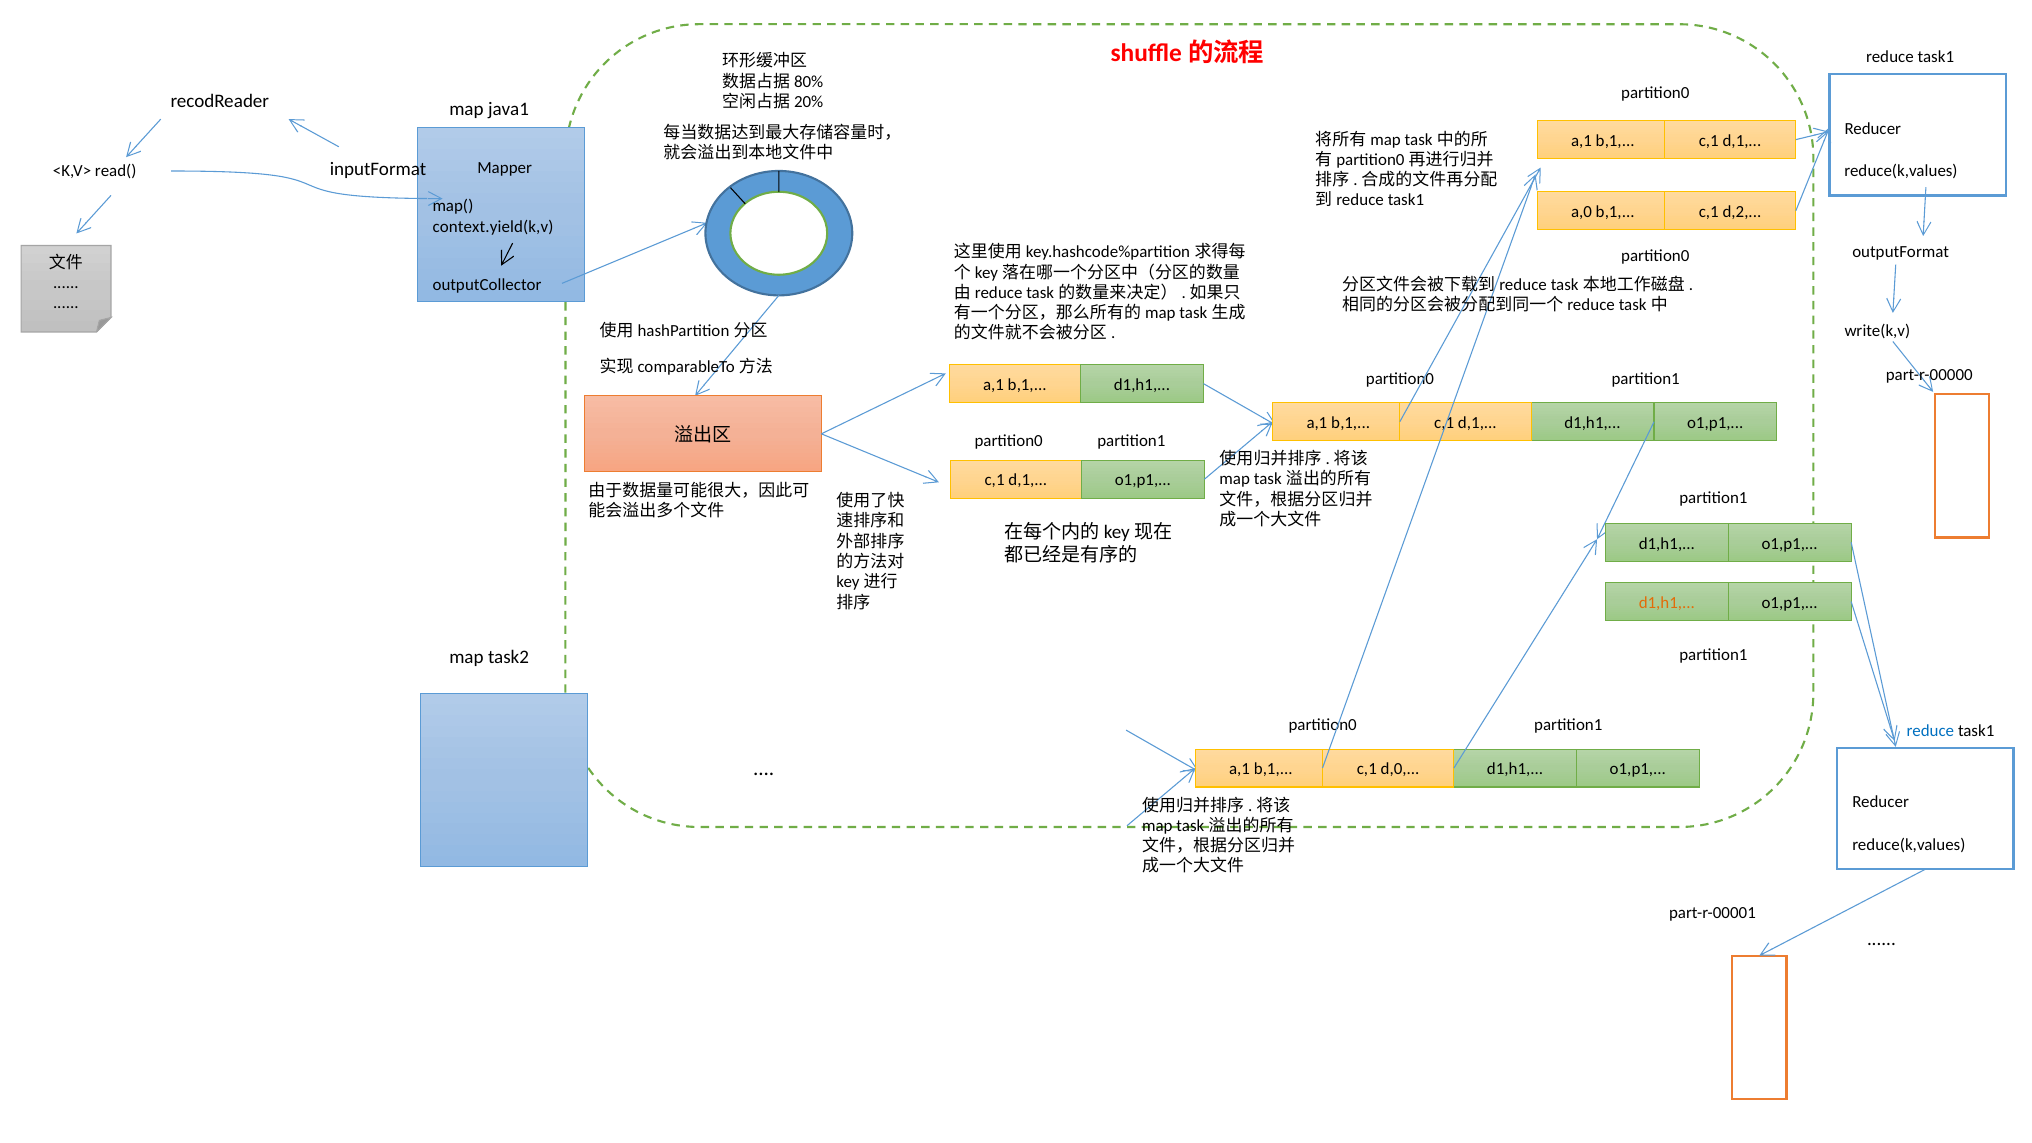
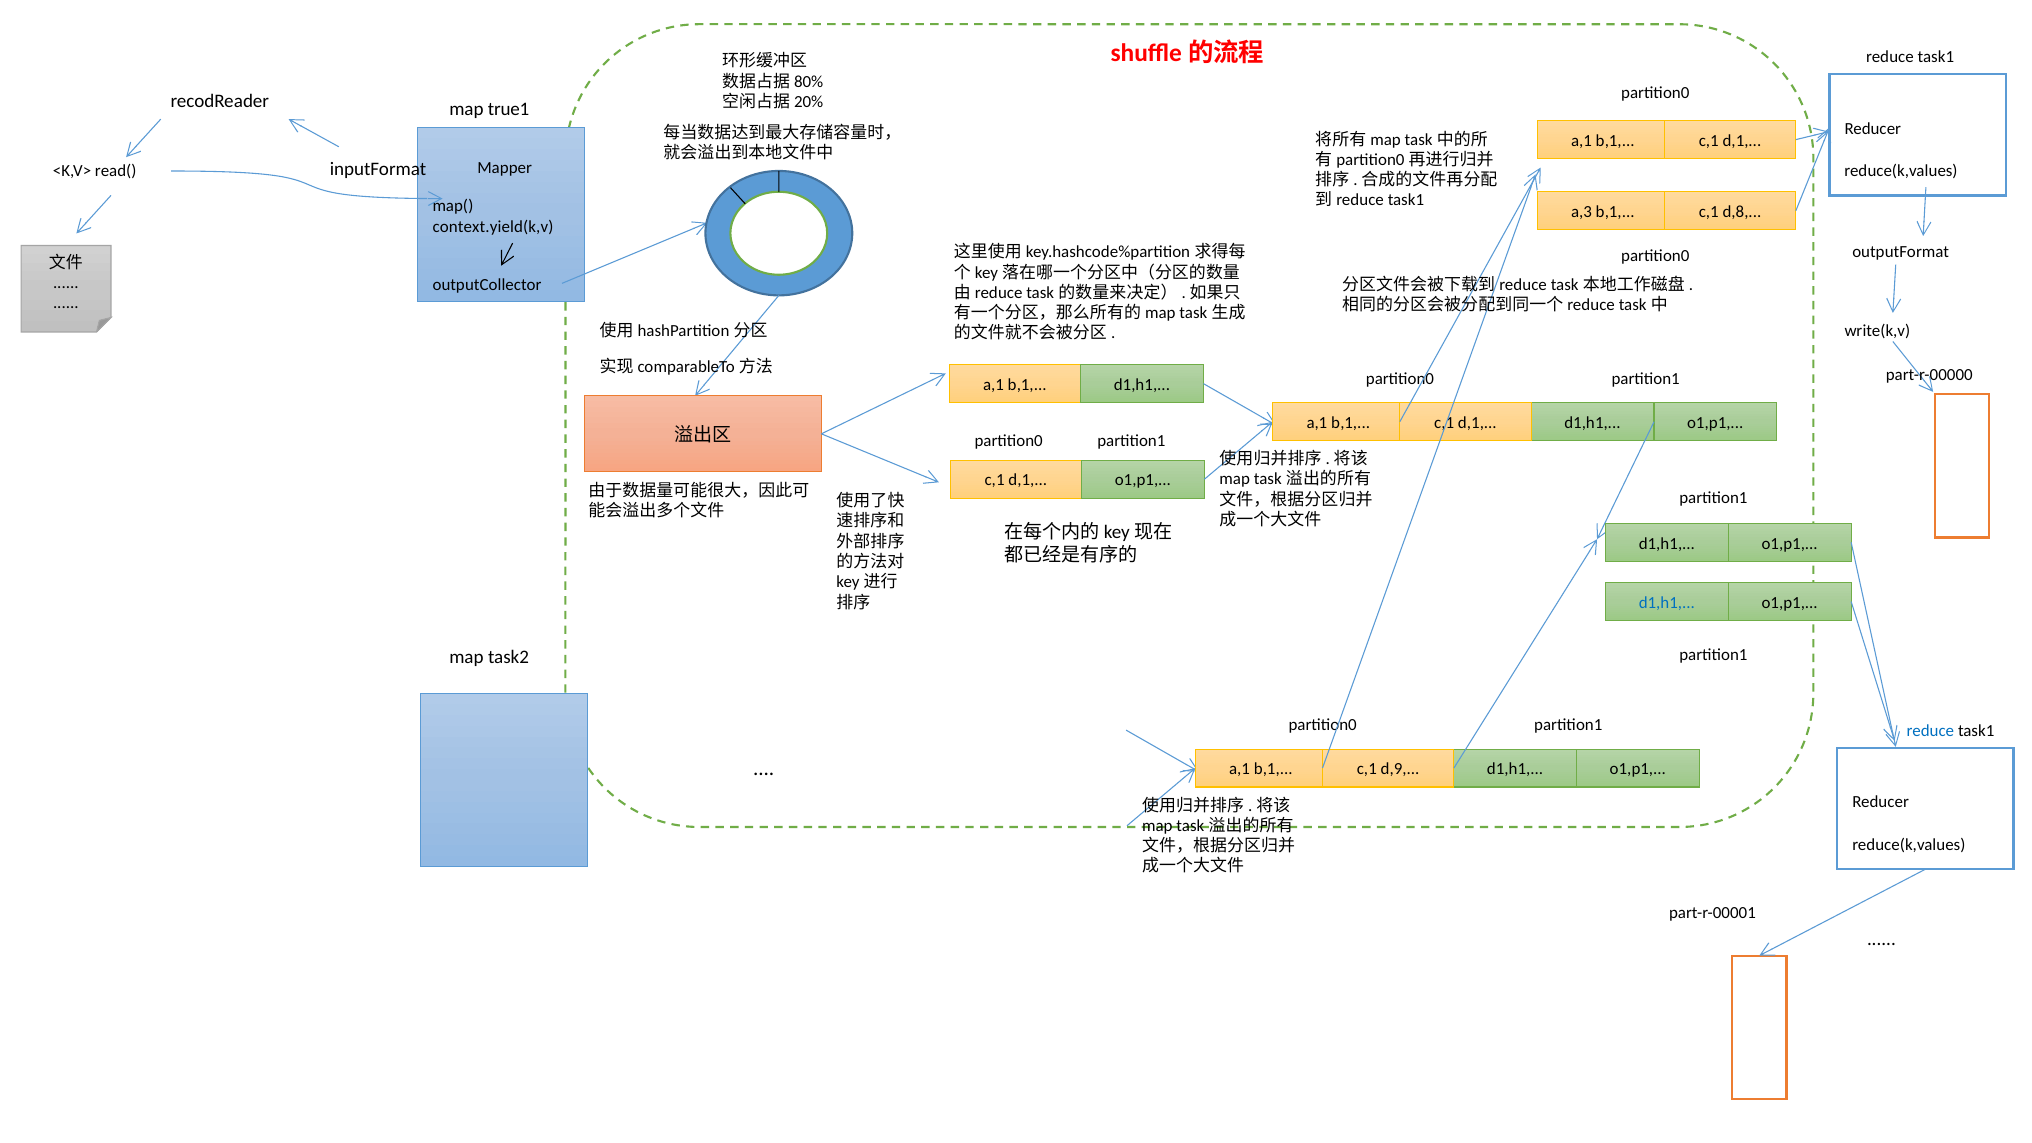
java1: java1 -> true1 (509, 109)
a,0: a,0 -> a,3 (1581, 212)
d,2: d,2 -> d,8 (1742, 212)
d1,h1 colour: orange -> blue (1667, 603)
d,0: d,0 -> d,9 (1400, 769)
